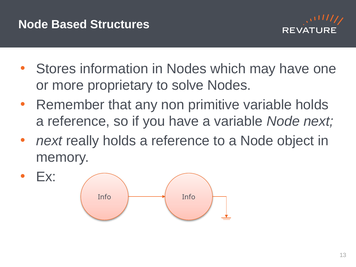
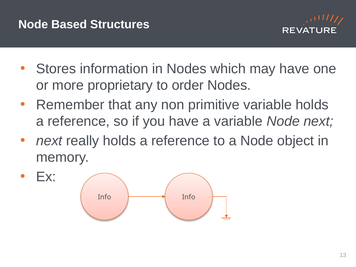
solve: solve -> order (188, 85)
